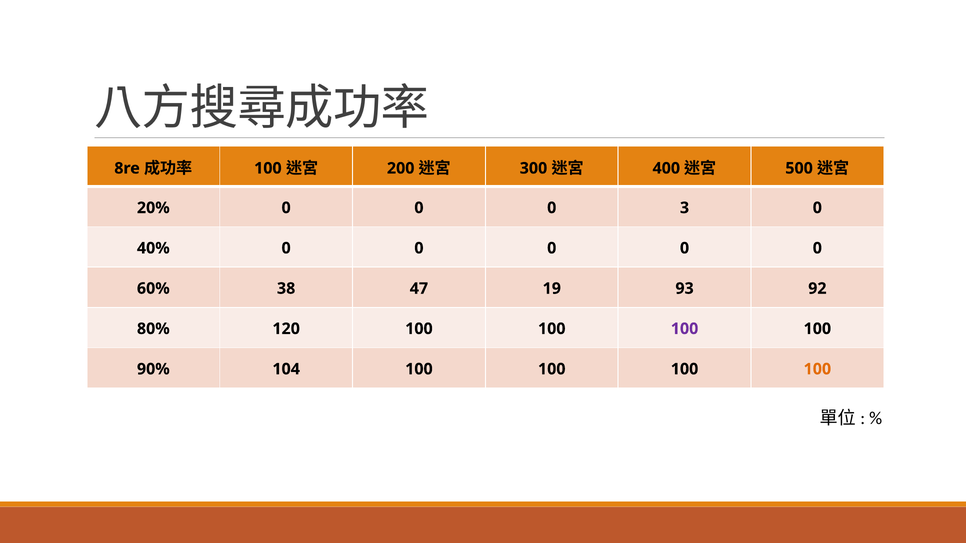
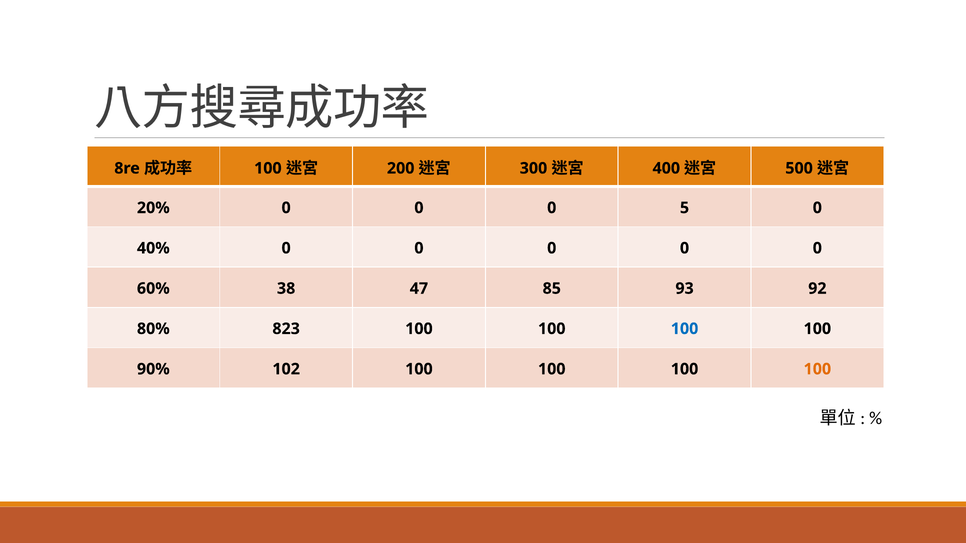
3: 3 -> 5 (685, 208)
19: 19 -> 85 (552, 289)
120: 120 -> 823 (286, 329)
100 colour: purple -> blue (685, 329)
104: 104 -> 102 (286, 369)
